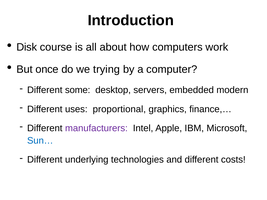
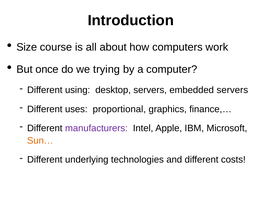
Disk: Disk -> Size (27, 47)
some: some -> using (78, 90)
embedded modern: modern -> servers (232, 90)
Sun… colour: blue -> orange (40, 141)
